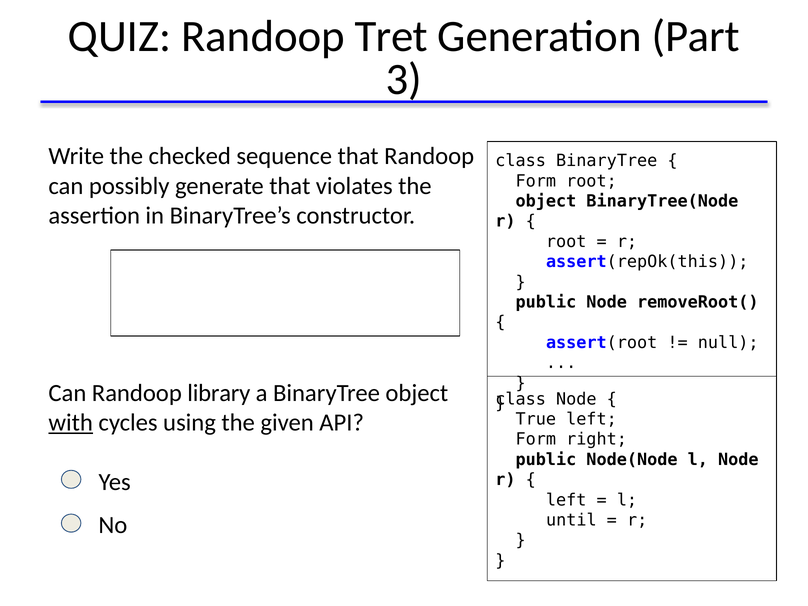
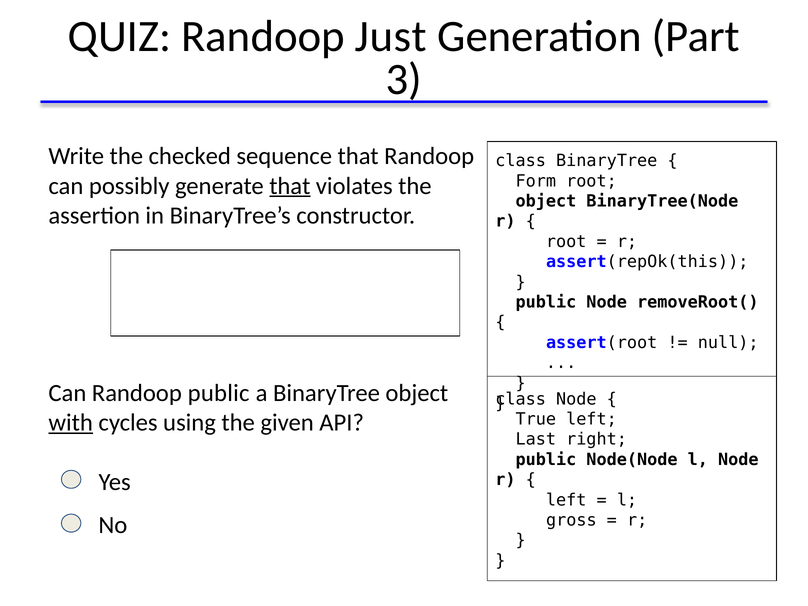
Tret: Tret -> Just (391, 37)
that underline: none -> present (290, 186)
Randoop library: library -> public (219, 393)
Form: Form -> Last (536, 439)
until: until -> gross (571, 520)
